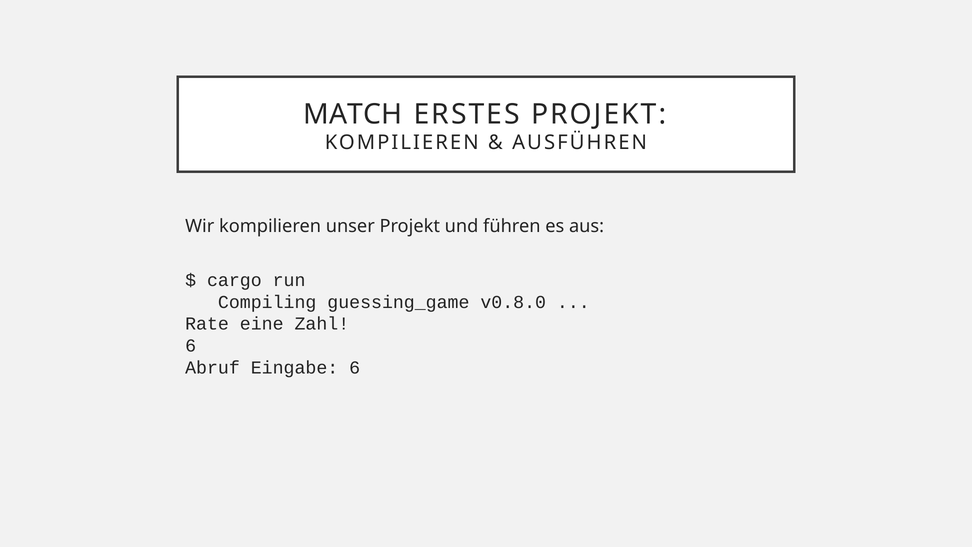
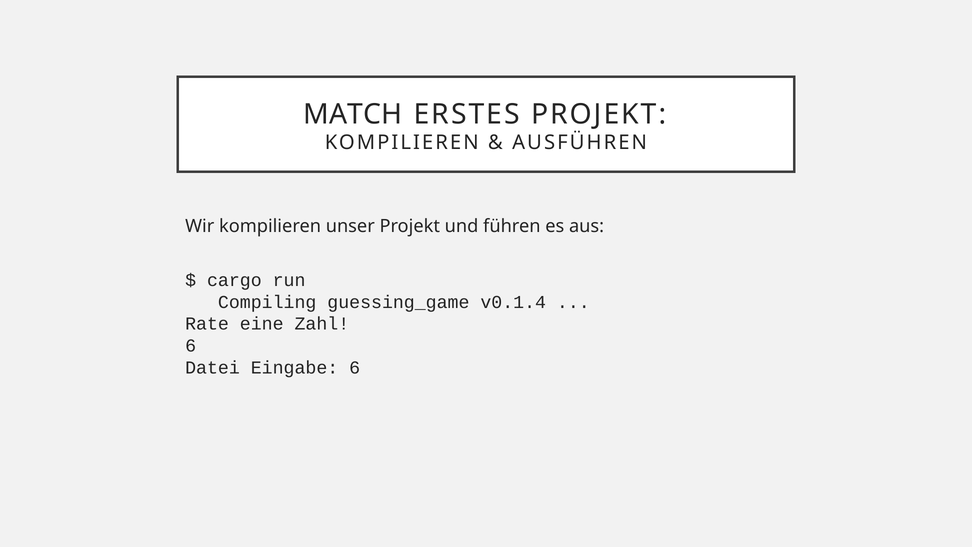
v0.8.0: v0.8.0 -> v0.1.4 (513, 302)
Abruf: Abruf -> Datei (213, 368)
